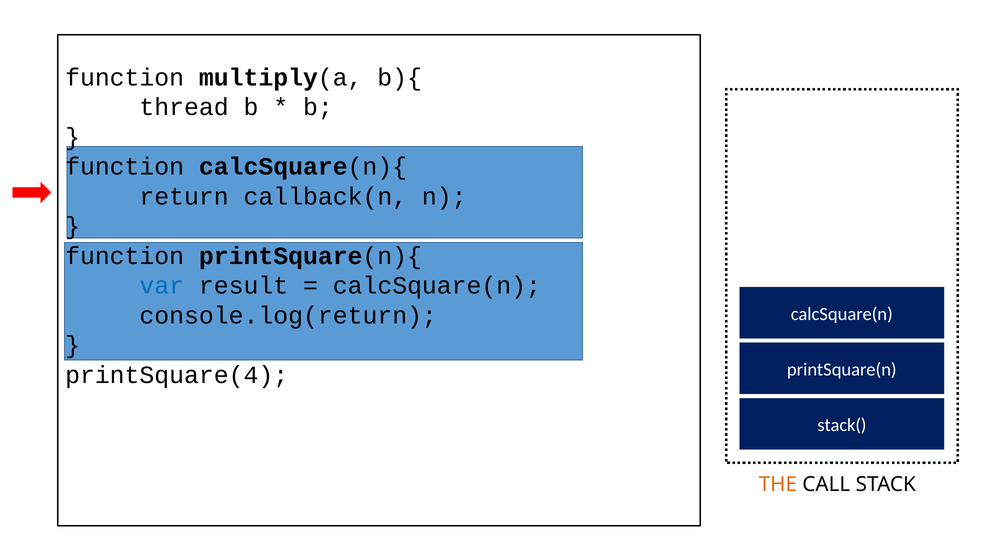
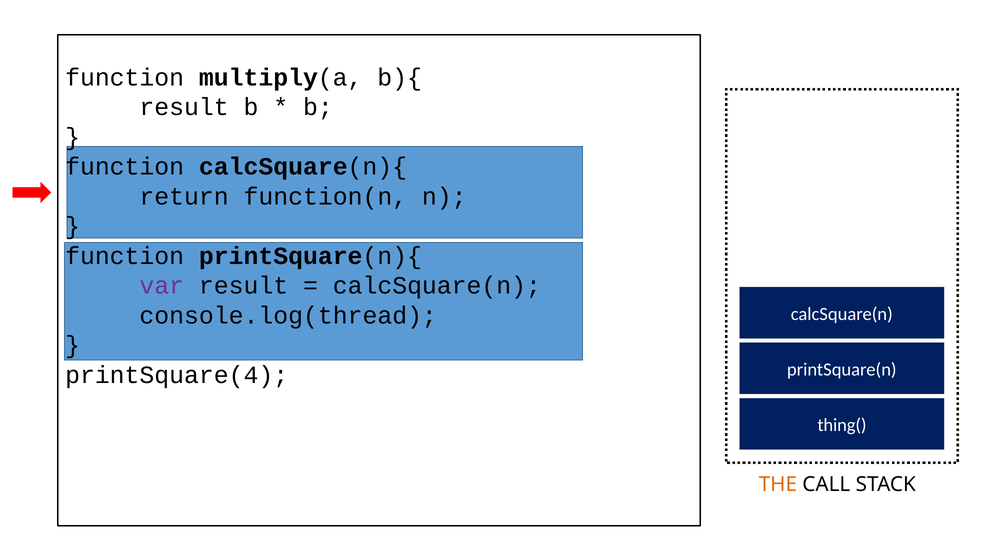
thread: thread -> result (184, 107)
callback(n: callback(n -> function(n (325, 196)
var colour: blue -> purple (162, 285)
console.log(return: console.log(return -> console.log(thread (288, 315)
stack(: stack( -> thing( (842, 425)
